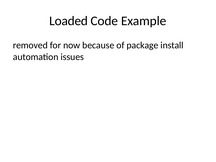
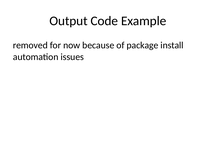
Loaded: Loaded -> Output (69, 21)
